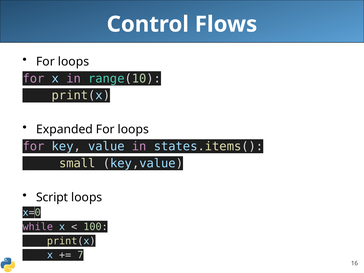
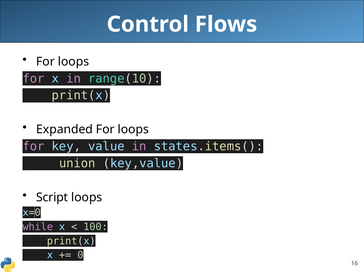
small: small -> union (77, 163)
7: 7 -> 0 (80, 255)
